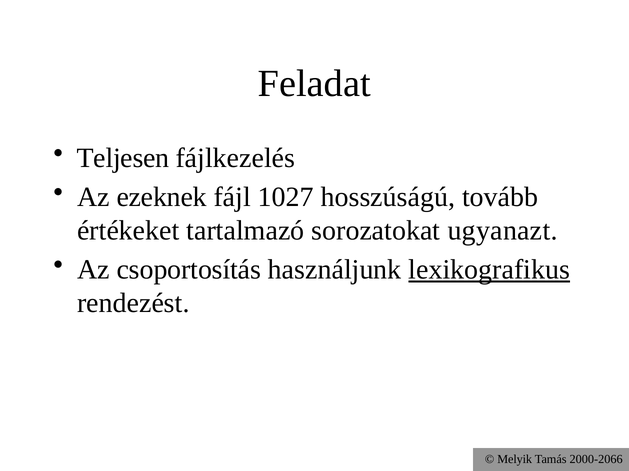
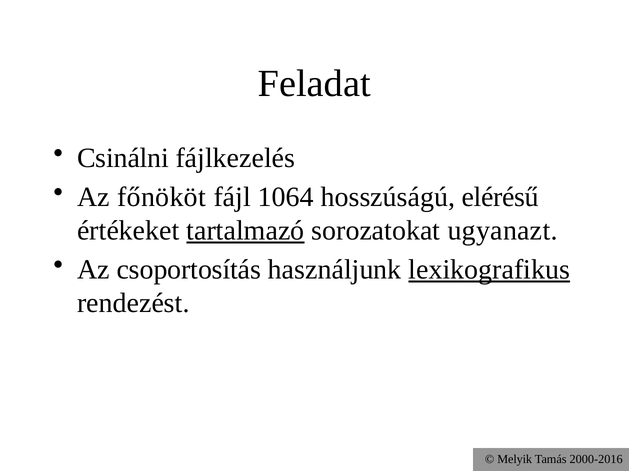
Teljesen: Teljesen -> Csinálni (123, 158)
ezeknek: ezeknek -> főnököt (161, 197)
1027: 1027 -> 1064 (286, 197)
tovább: tovább -> elérésű (500, 197)
tartalmazó underline: none -> present (245, 231)
2000-2066: 2000-2066 -> 2000-2016 (596, 460)
